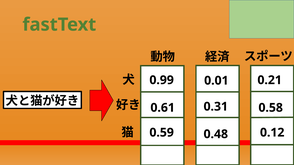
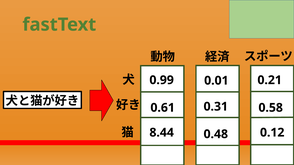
0.59: 0.59 -> 8.44 (162, 133)
